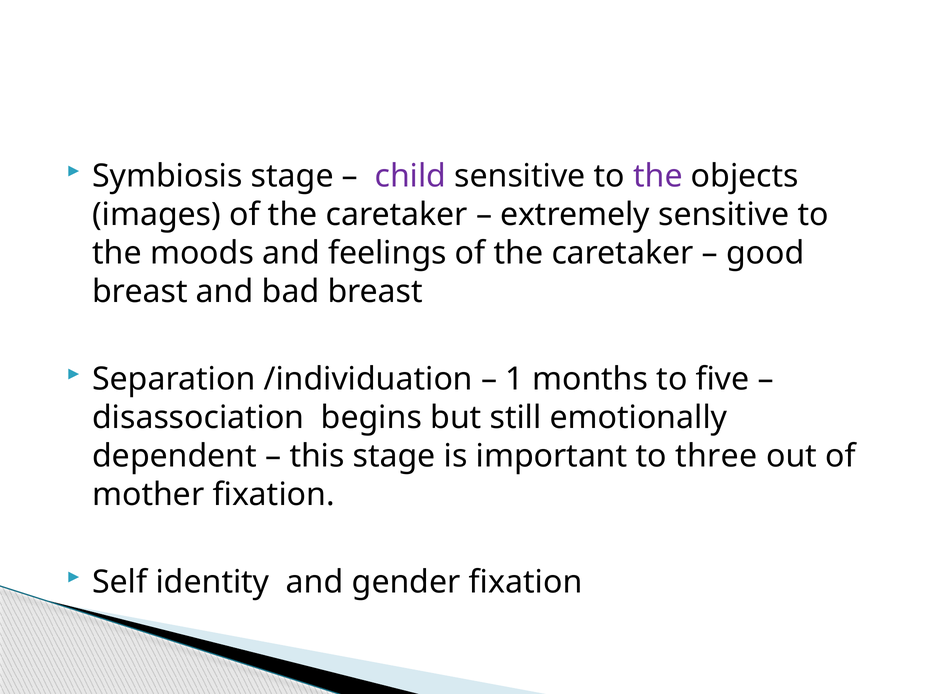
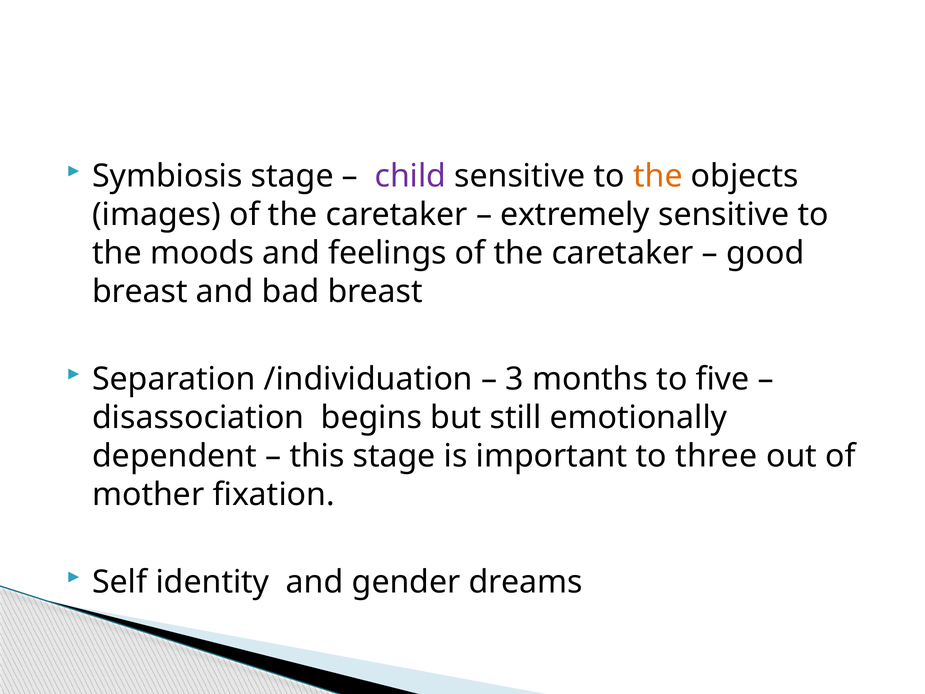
the colour: purple -> orange (658, 176)
1: 1 -> 3 (515, 379)
gender fixation: fixation -> dreams (526, 582)
